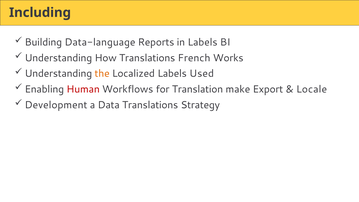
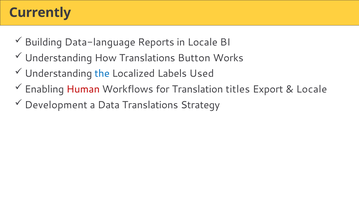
Including: Including -> Currently (40, 13)
in Labels: Labels -> Locale (203, 42)
French: French -> Button (194, 58)
the colour: orange -> blue (102, 74)
make: make -> titles (238, 89)
